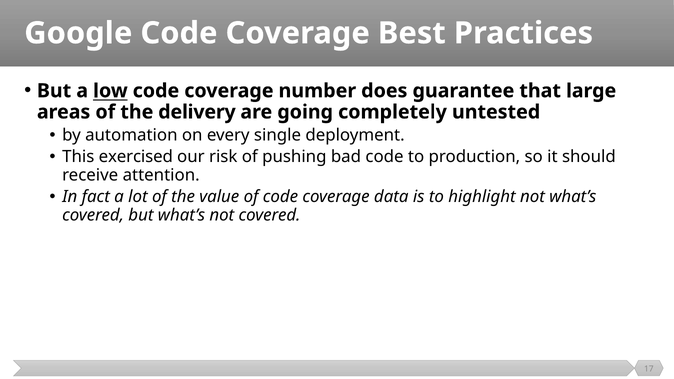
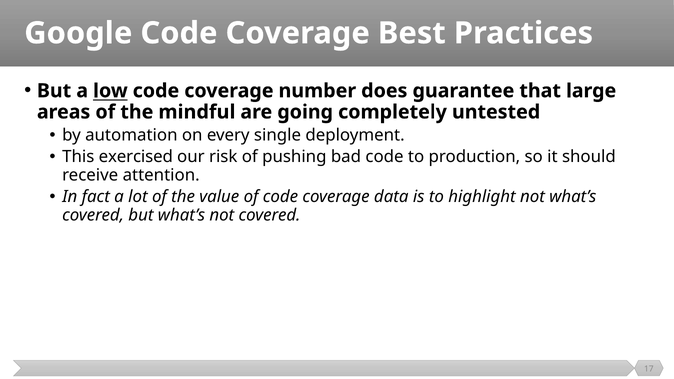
delivery: delivery -> mindful (197, 112)
